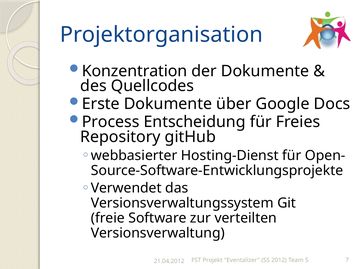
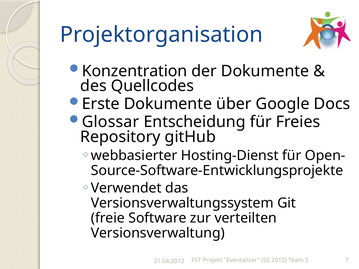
Process: Process -> Glossar (111, 122)
